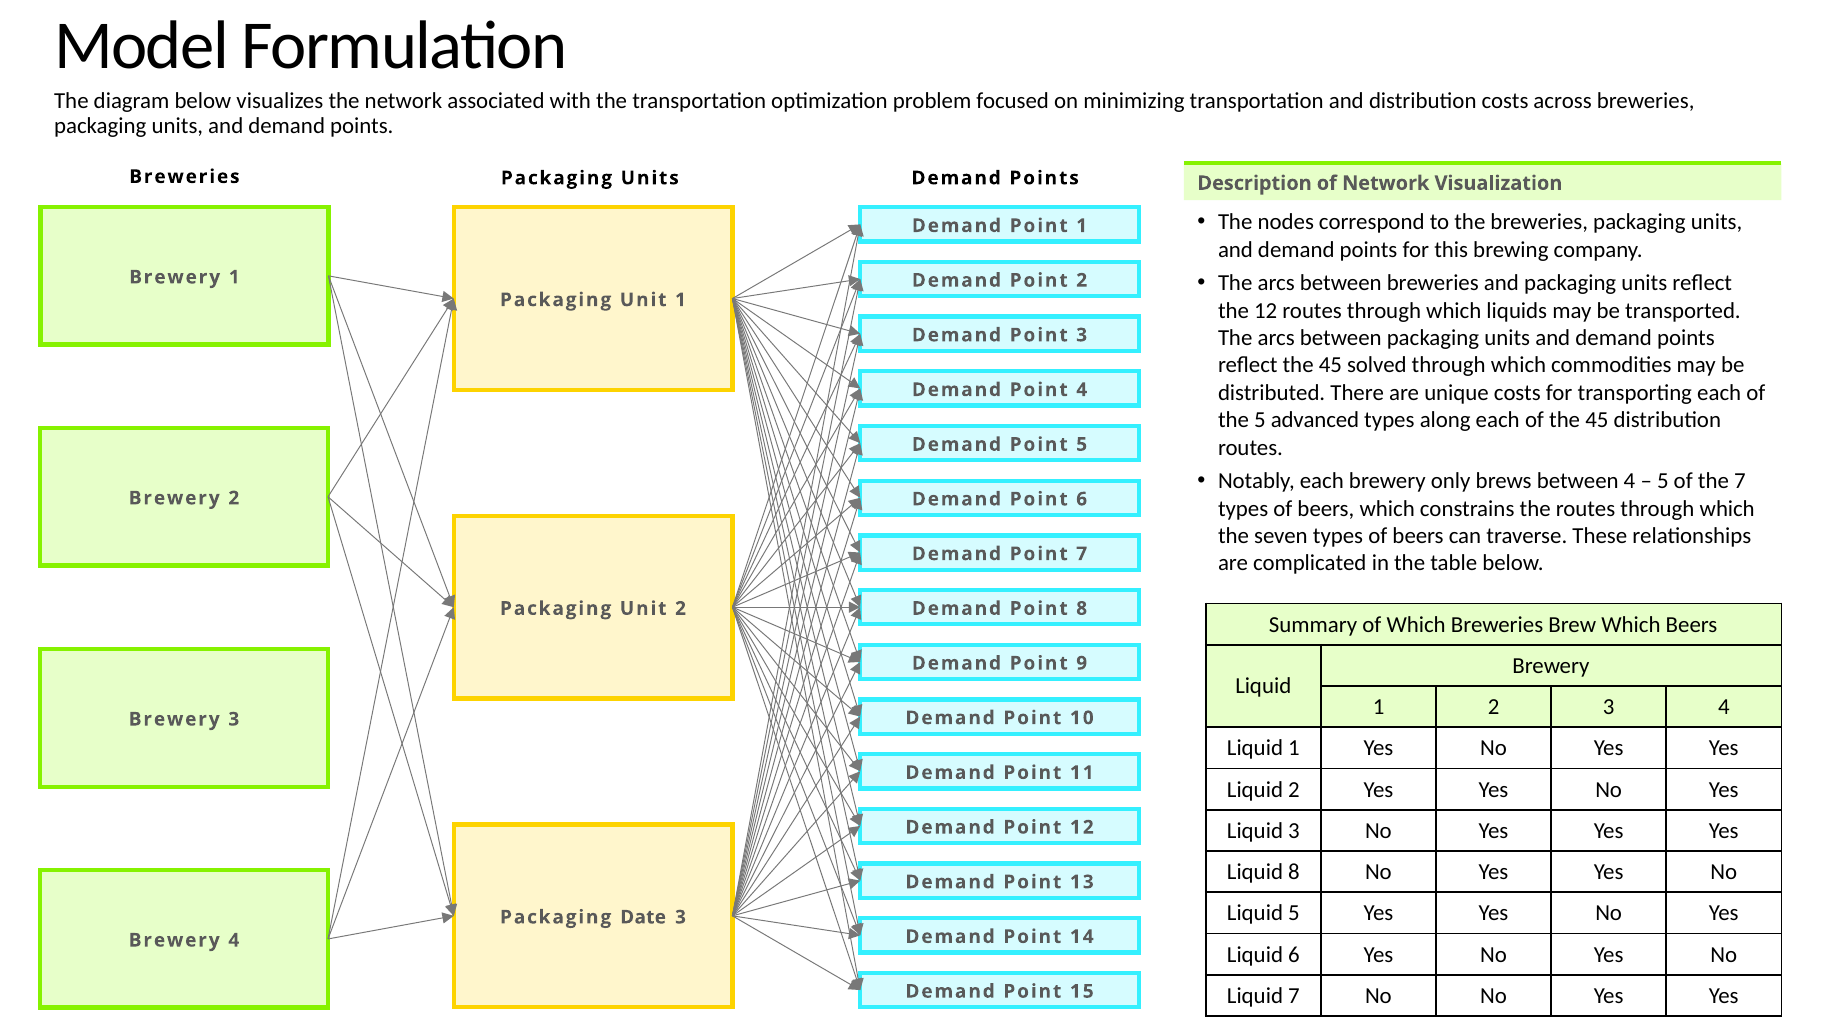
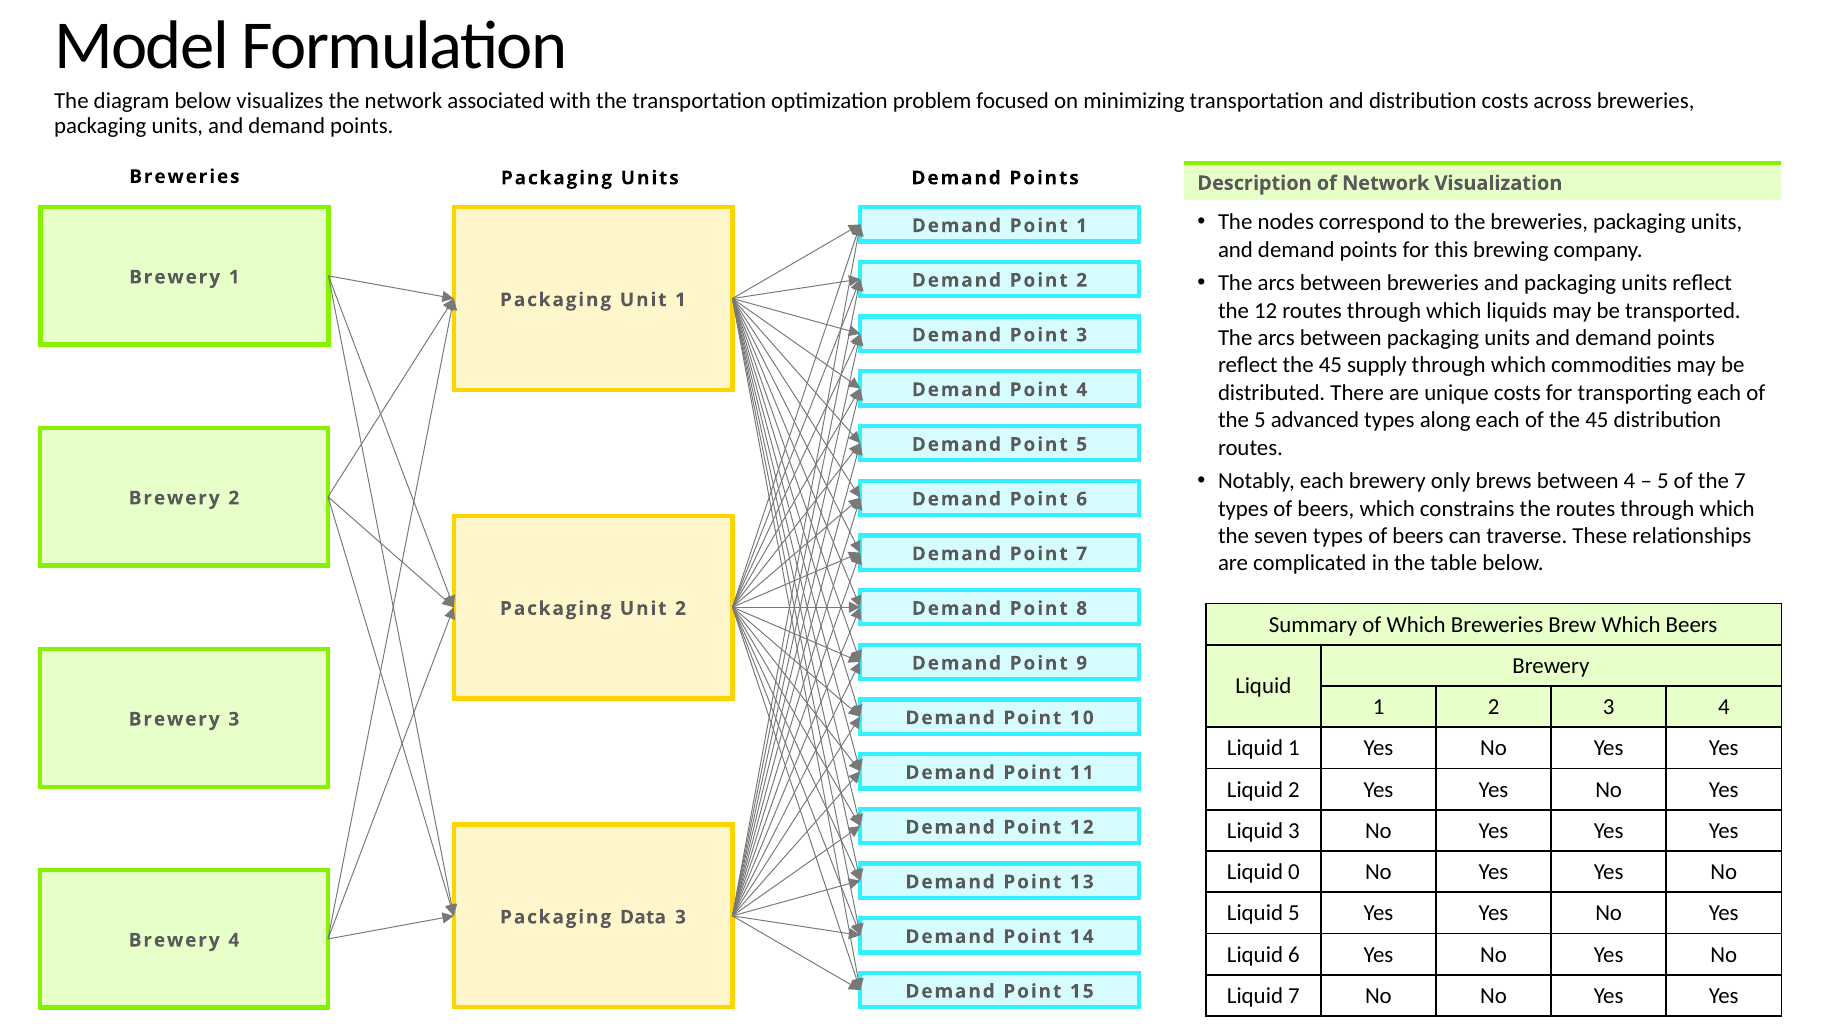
solved: solved -> supply (1377, 365)
Liquid 8: 8 -> 0 (1294, 872)
Date: Date -> Data (643, 917)
